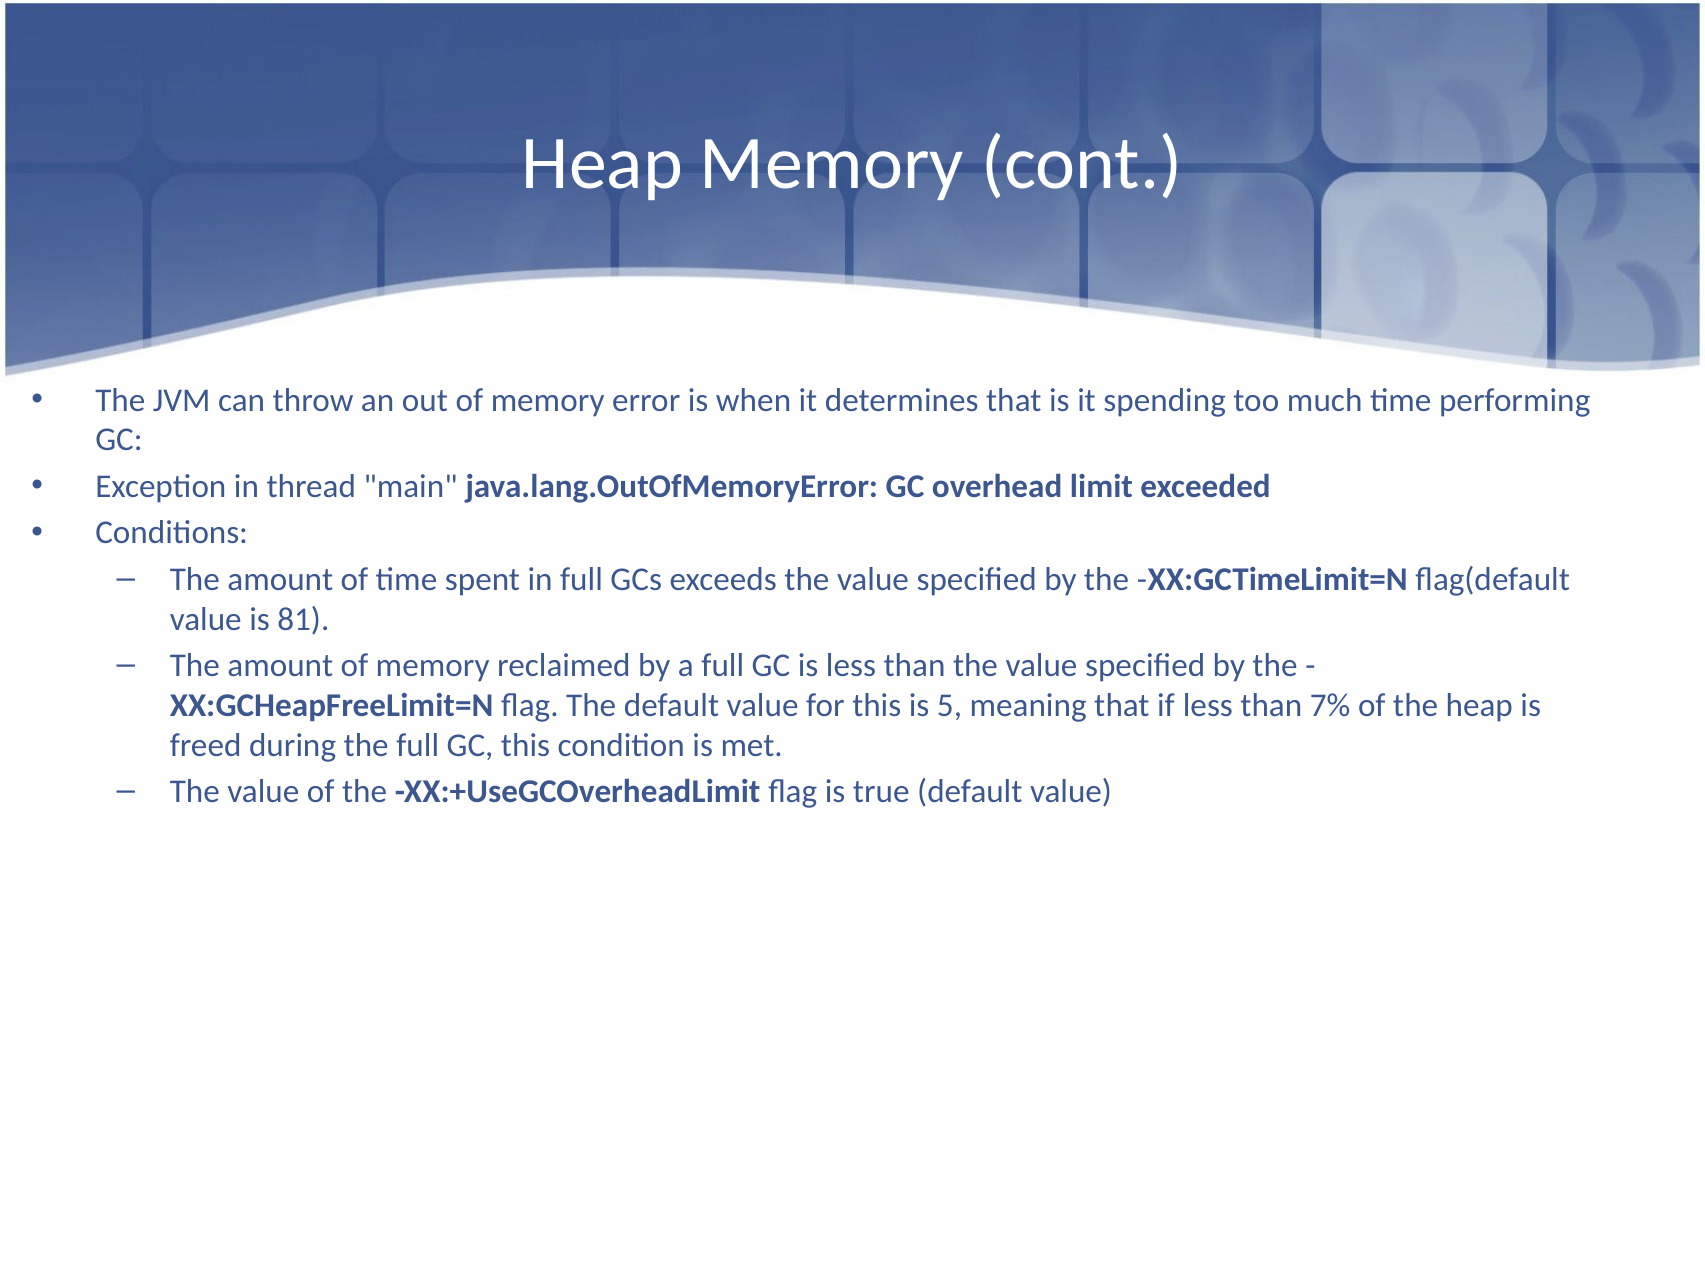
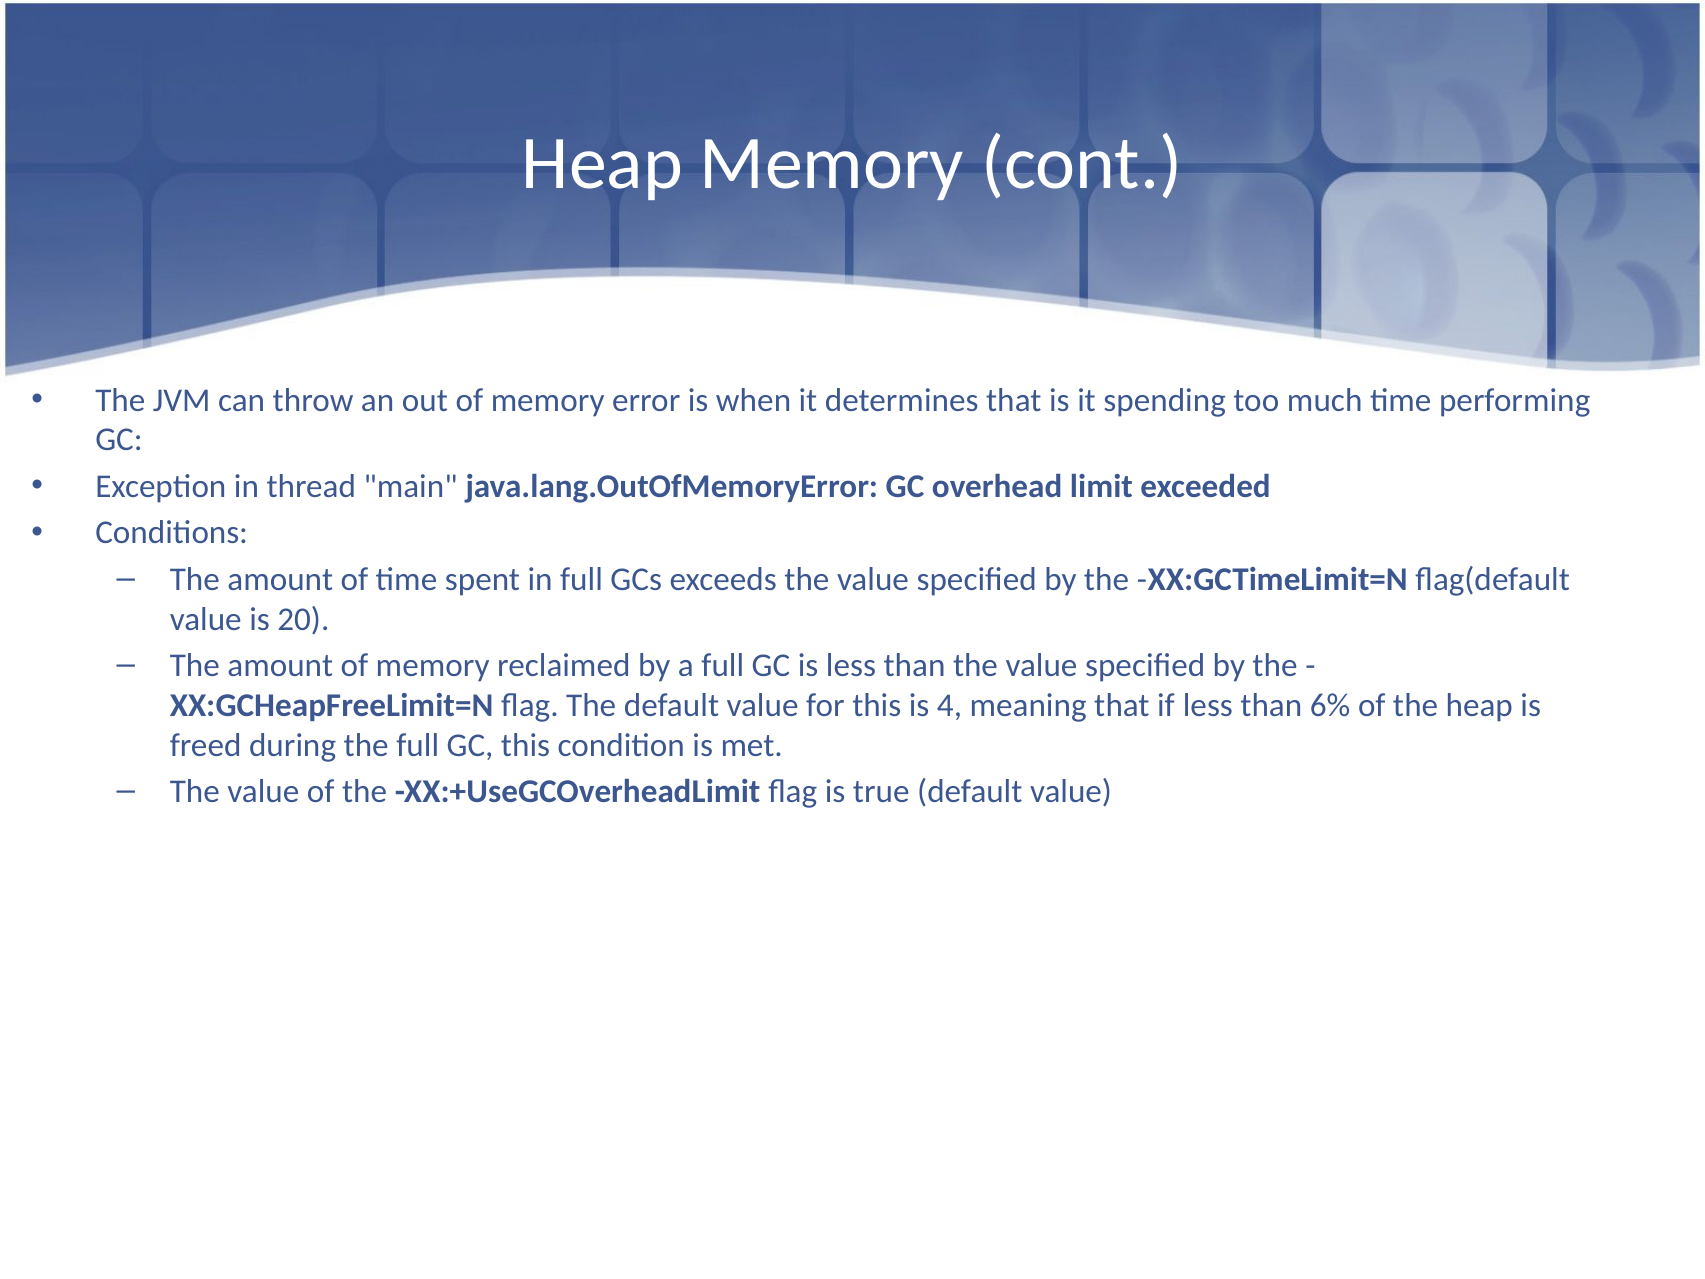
81: 81 -> 20 (303, 619)
5: 5 -> 4 (949, 705)
7%: 7% -> 6% (1330, 705)
